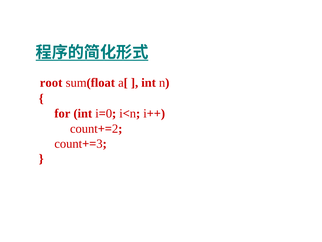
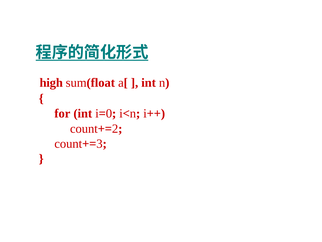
root: root -> high (51, 83)
